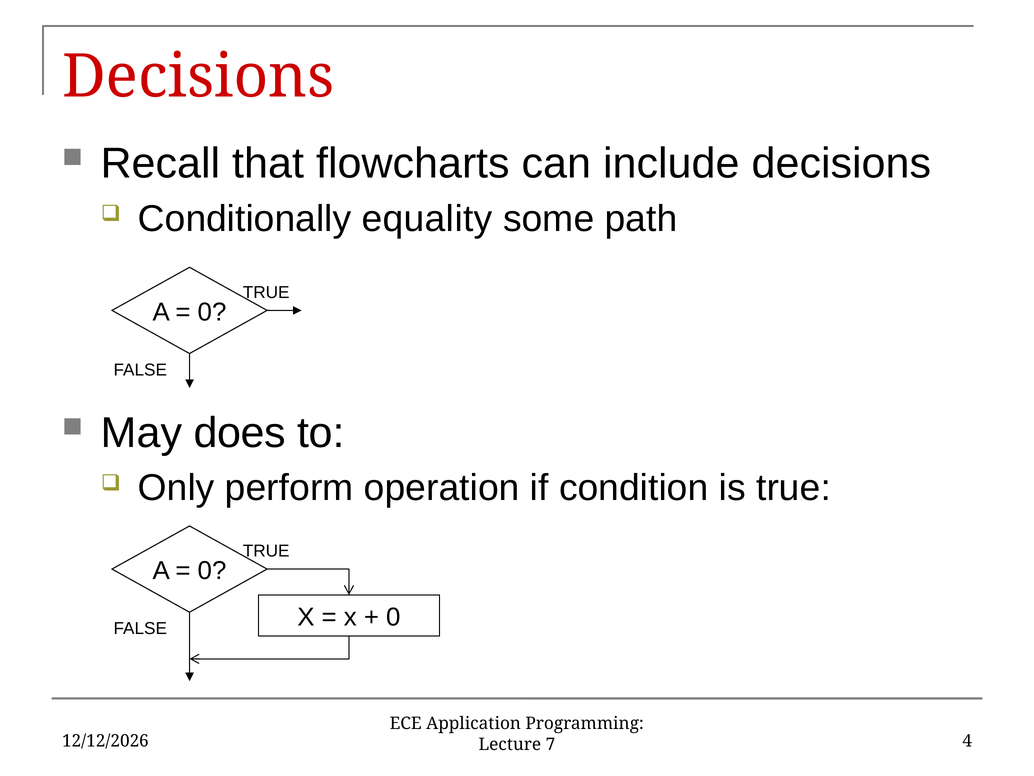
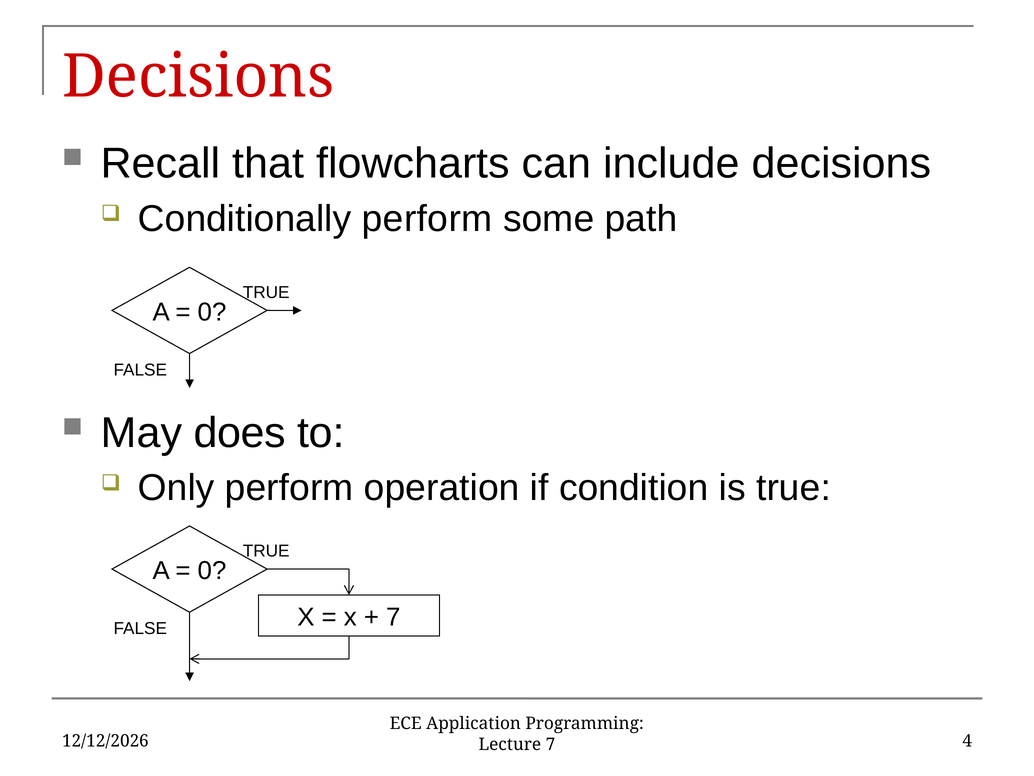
Conditionally equality: equality -> perform (427, 219)
0: 0 -> 7 (393, 617)
